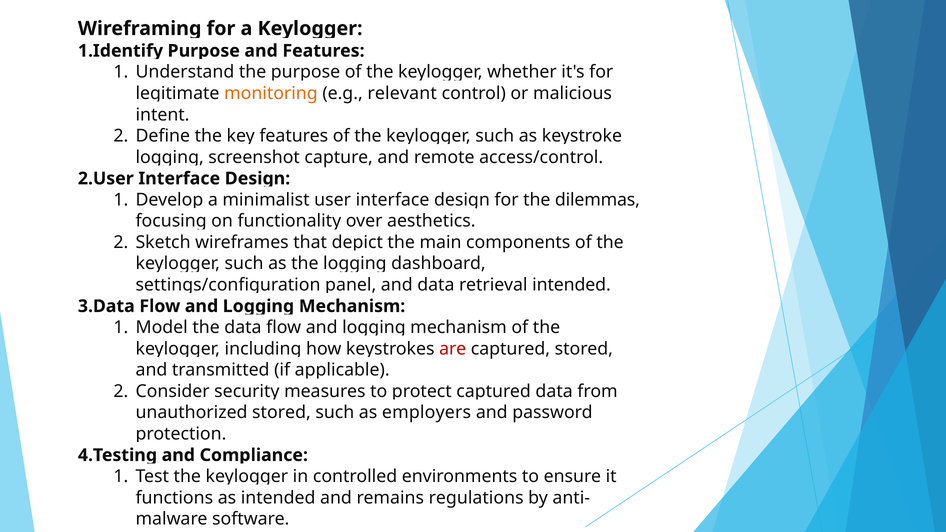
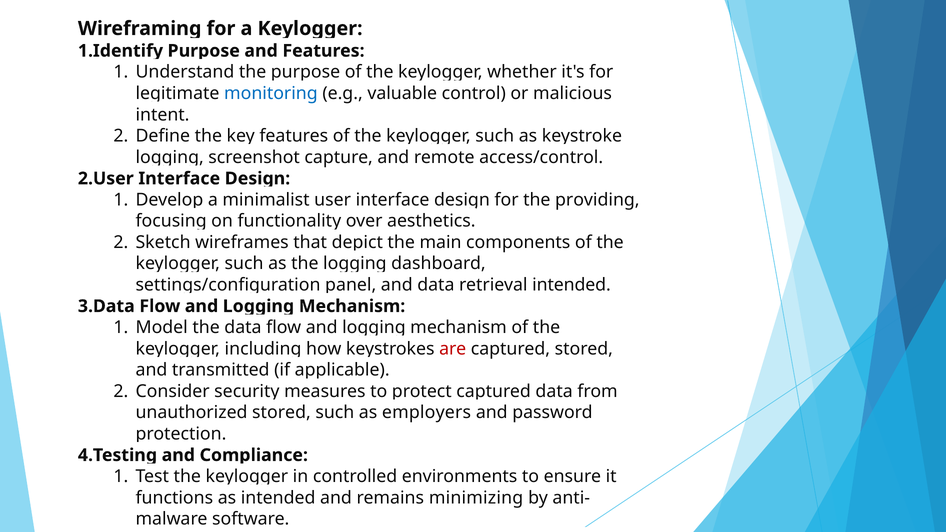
monitoring colour: orange -> blue (271, 93)
e.g relevant: relevant -> valuable (402, 93)
dilemmas: dilemmas -> providing (597, 200)
remains regulations: regulations -> minimizing (476, 498)
